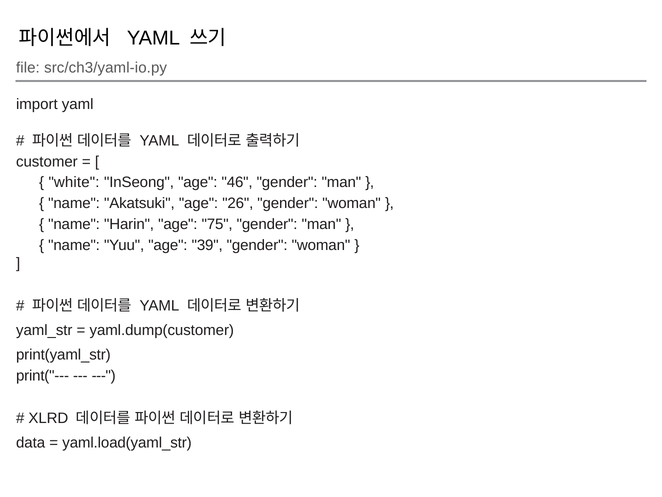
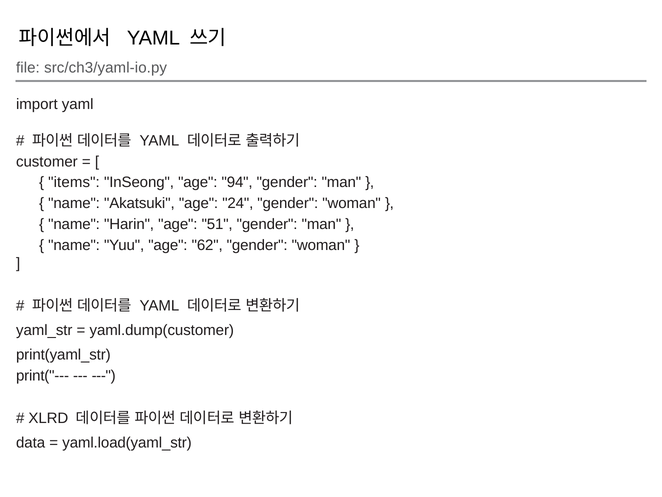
white: white -> items (74, 182)
46: 46 -> 94 (237, 182)
26: 26 -> 24 (238, 203)
75: 75 -> 51 (217, 224)
39: 39 -> 62 (207, 245)
